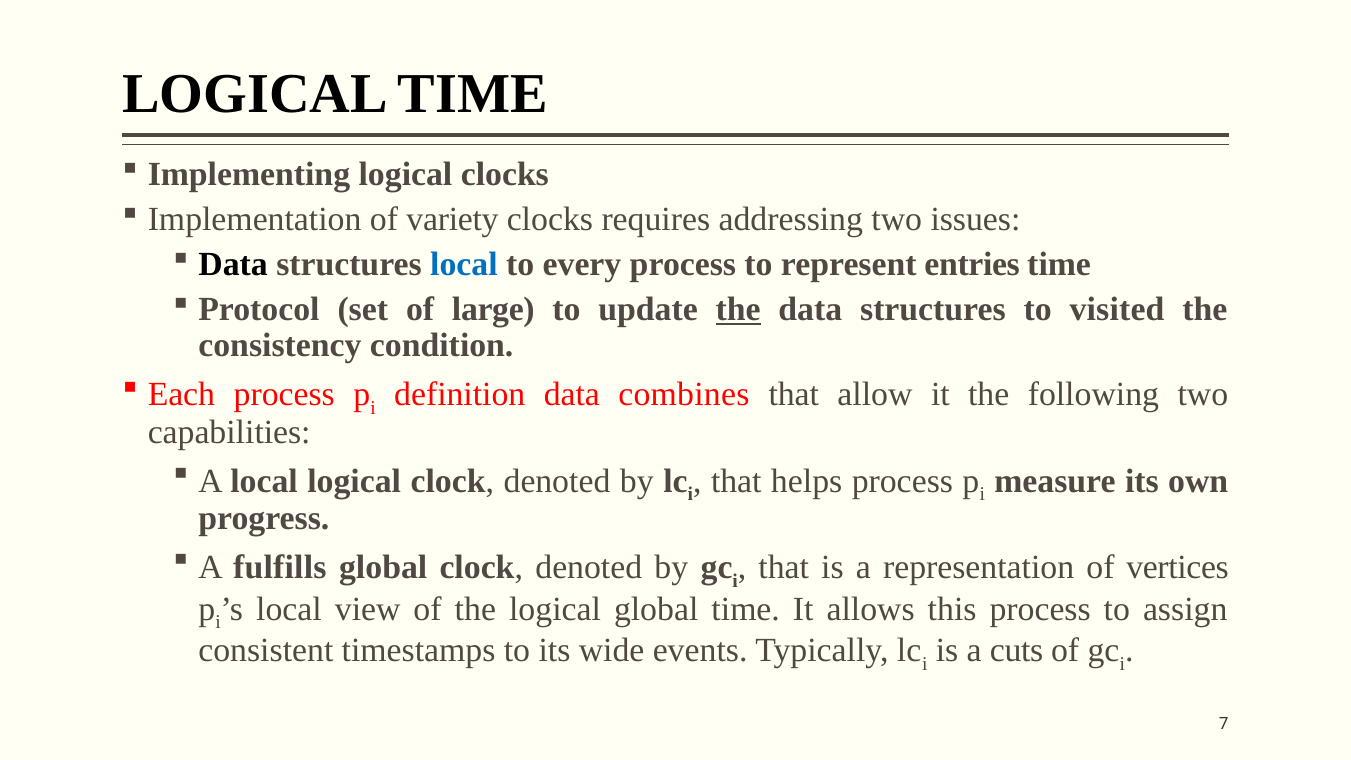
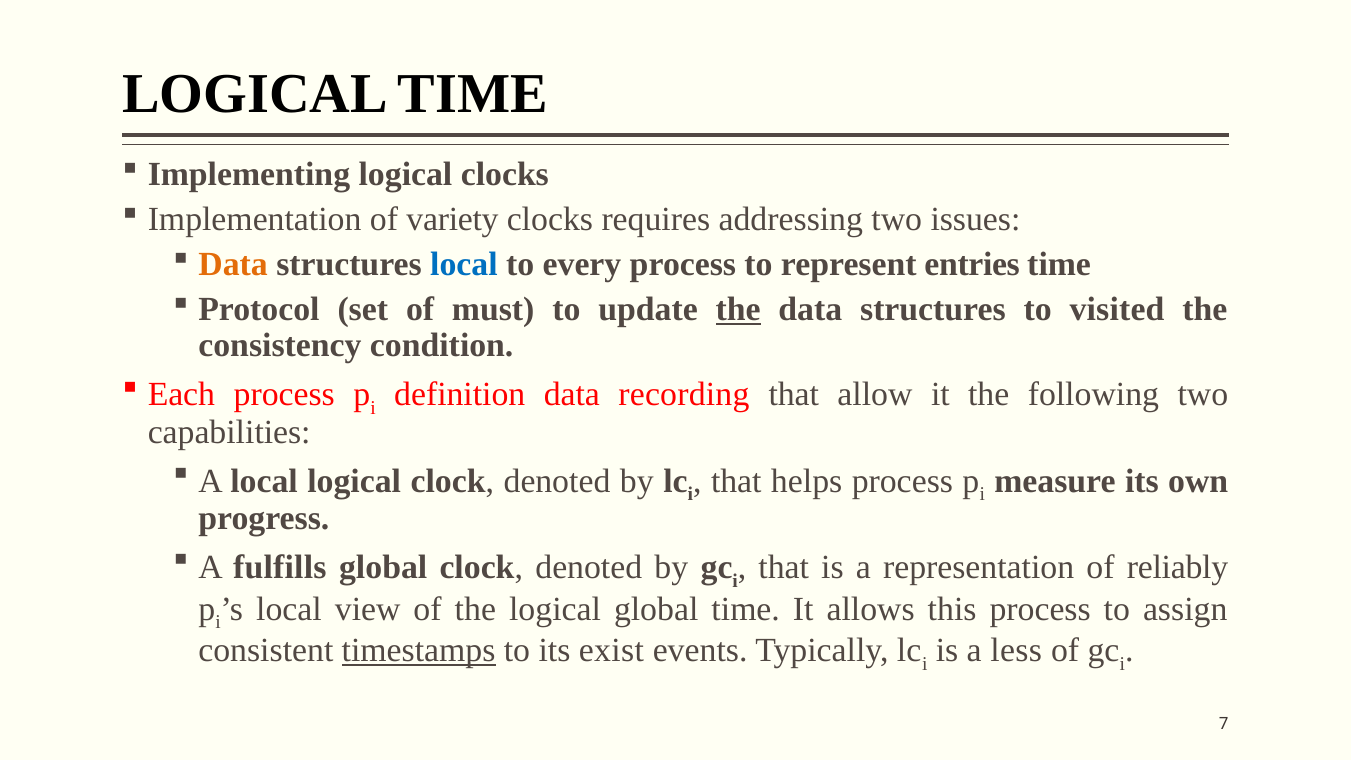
Data colour: black -> orange (233, 264)
large: large -> must (493, 309)
combines: combines -> recording (684, 395)
vertices: vertices -> reliably (1178, 567)
timestamps underline: none -> present (419, 650)
wide: wide -> exist (611, 650)
cuts: cuts -> less (1016, 650)
